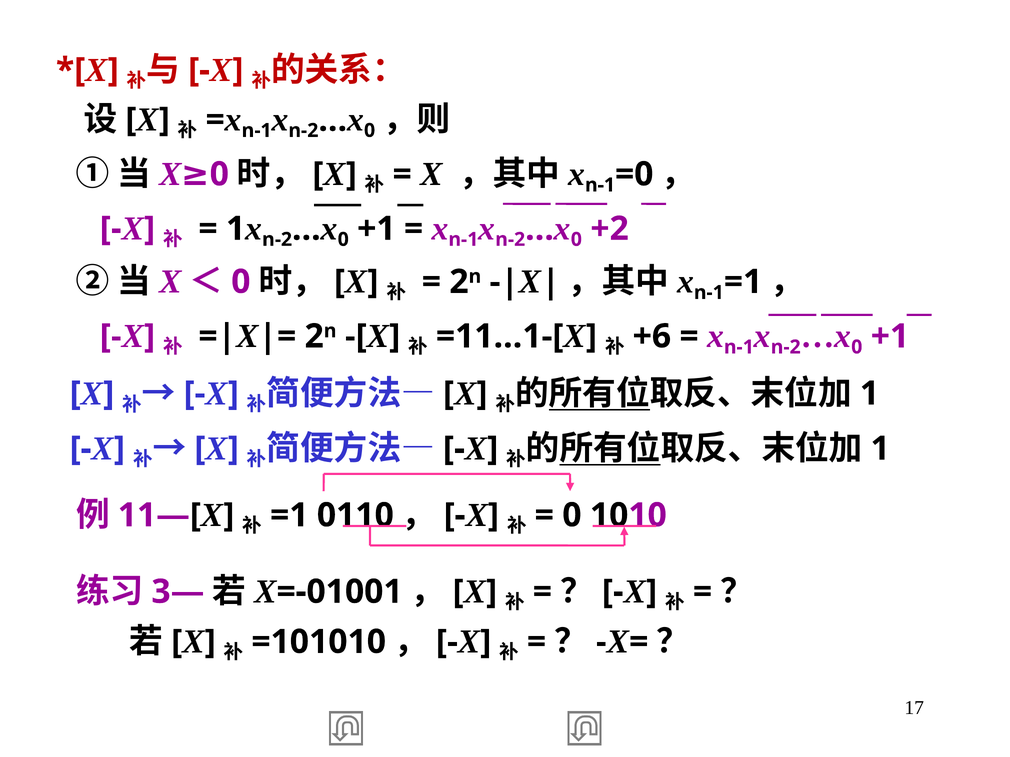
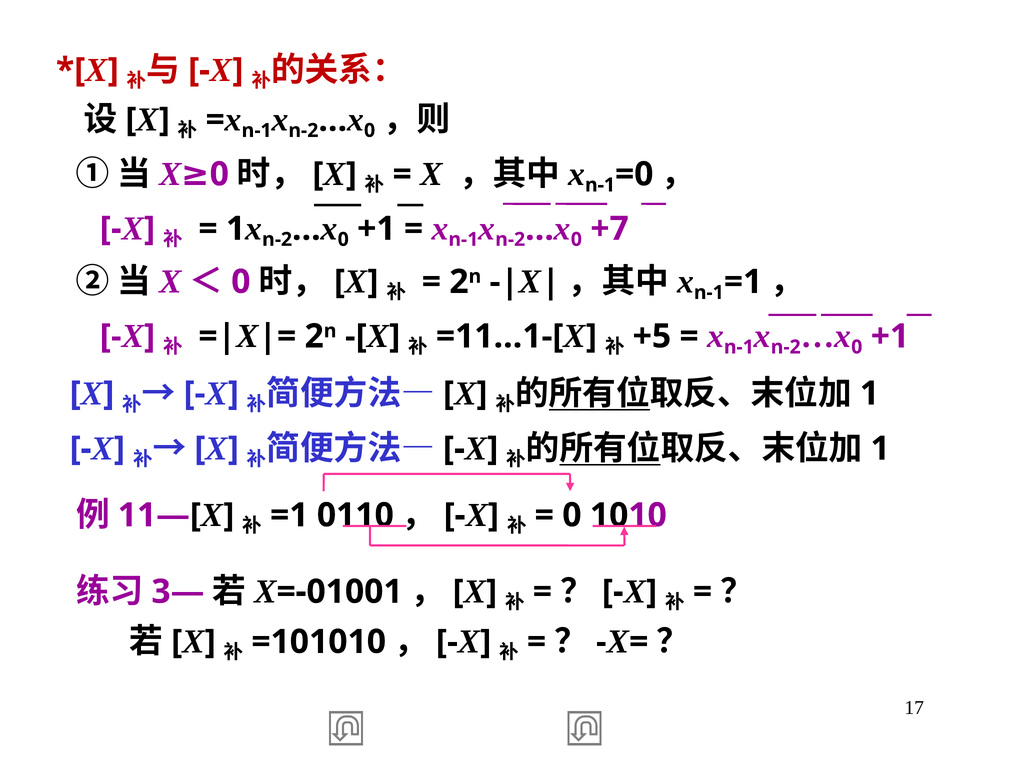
+2: +2 -> +7 (610, 229)
+6: +6 -> +5 (652, 337)
